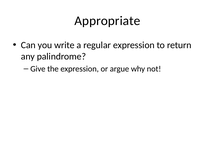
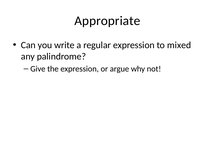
return: return -> mixed (179, 45)
